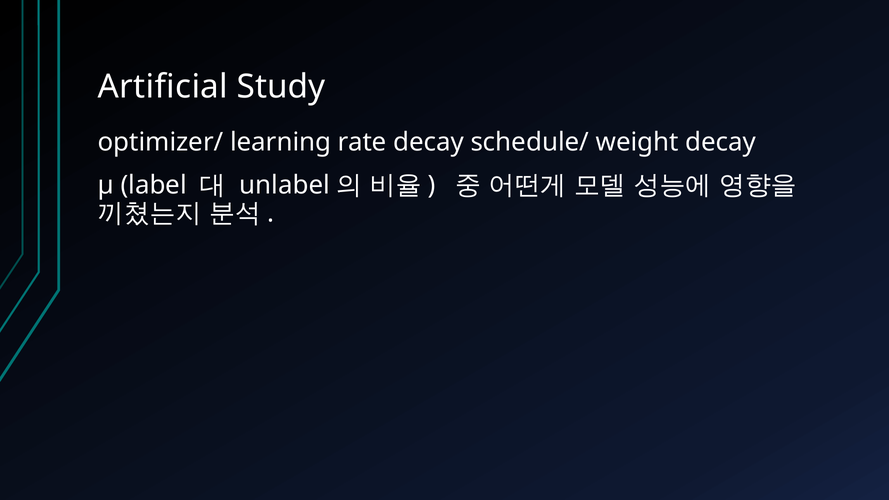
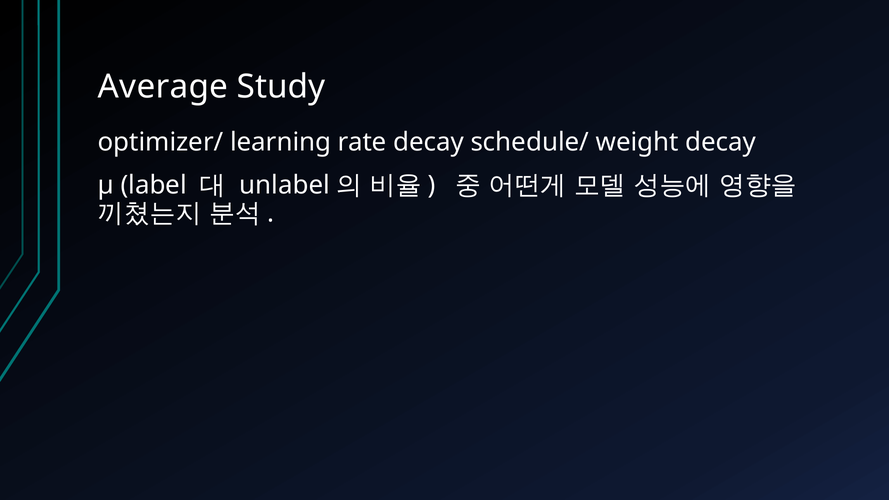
Artificial: Artificial -> Average (163, 87)
